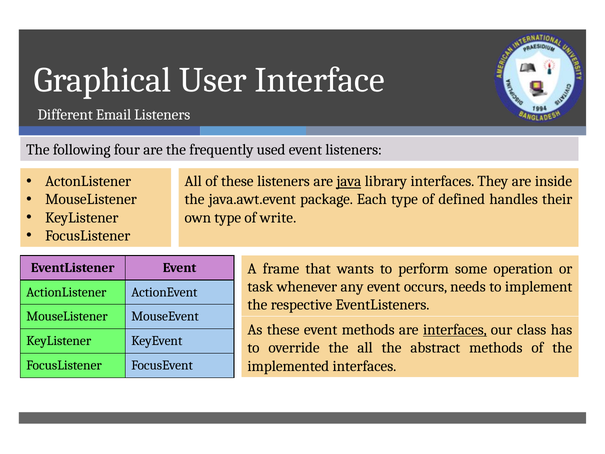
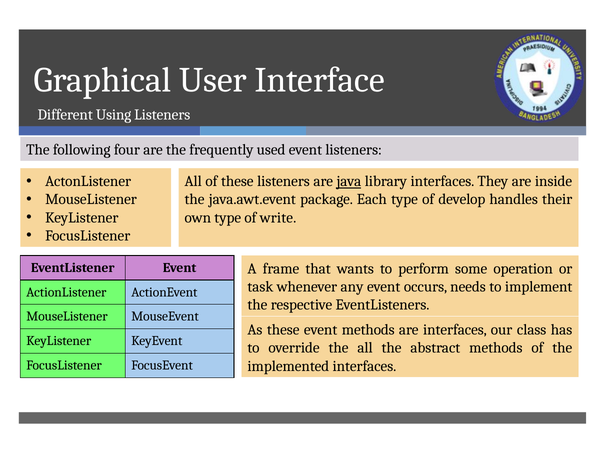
Email: Email -> Using (114, 115)
defined: defined -> develop (462, 199)
interfaces underline: present -> none (455, 330)
